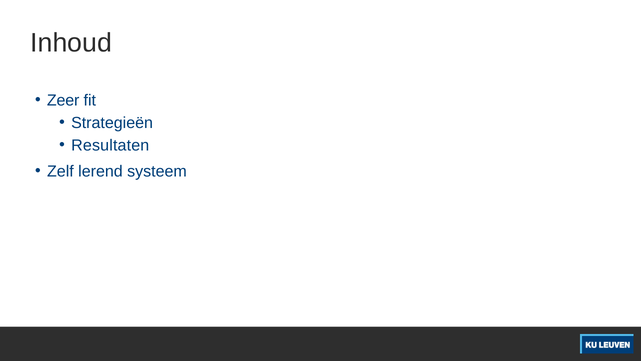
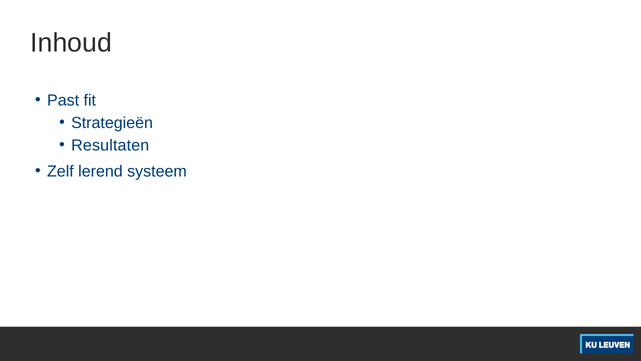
Zeer: Zeer -> Past (63, 100)
